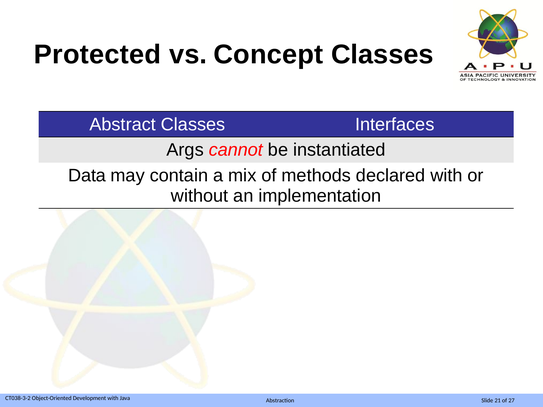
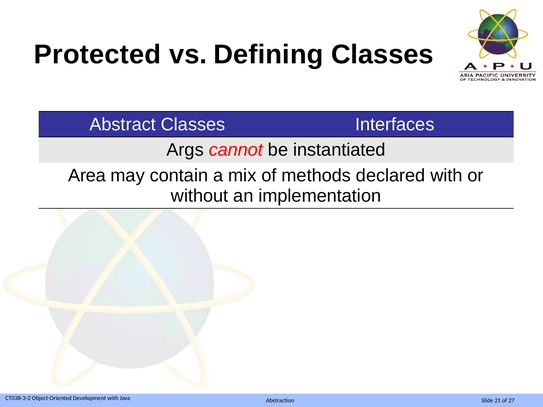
Concept: Concept -> Defining (268, 55)
Data: Data -> Area (87, 176)
